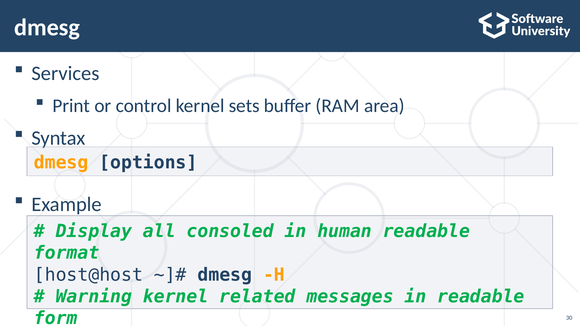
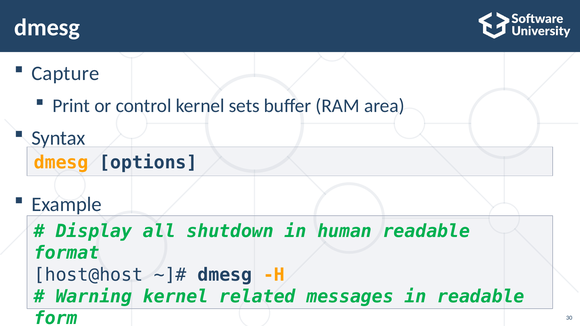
Services: Services -> Capture (65, 74)
consoled: consoled -> shutdown (230, 231)
